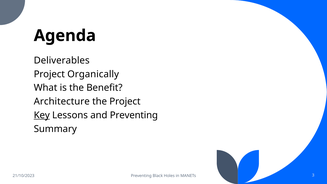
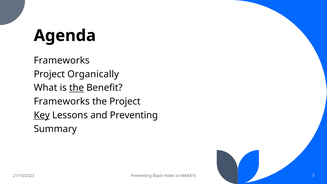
Deliverables: Deliverables -> Frameworks (62, 60)
the underline: none -> present (77, 88)
Architecture: Architecture -> Frameworks (62, 101)
